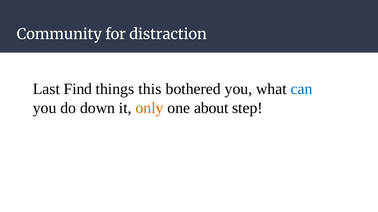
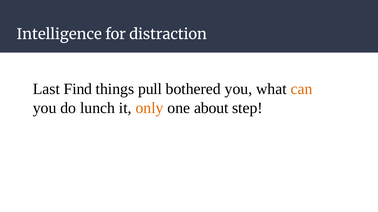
Community: Community -> Intelligence (59, 34)
this: this -> pull (150, 89)
can colour: blue -> orange (302, 89)
down: down -> lunch (98, 108)
